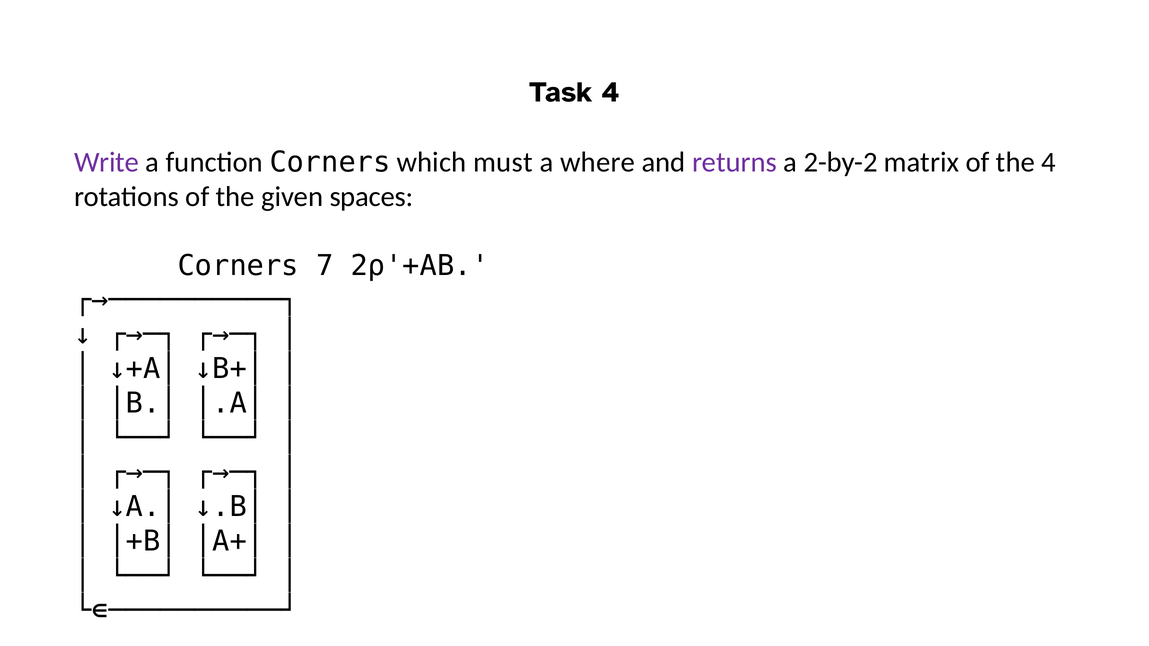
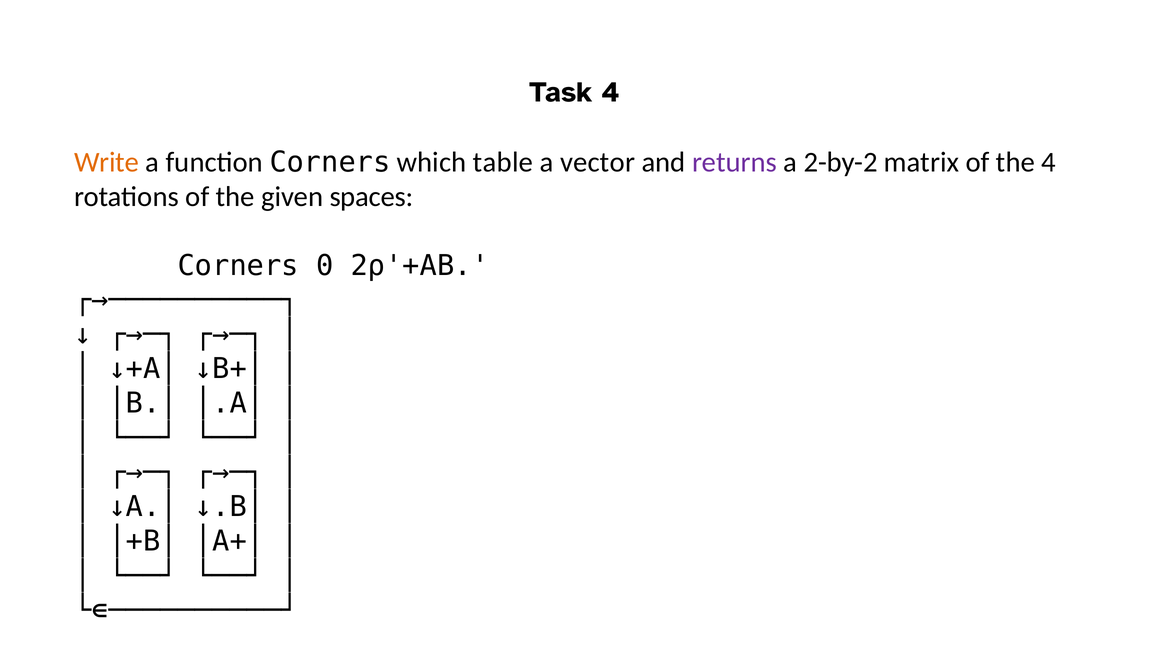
Write colour: purple -> orange (107, 162)
must: must -> table (503, 162)
where: where -> vector (598, 162)
7: 7 -> 0 (325, 266)
